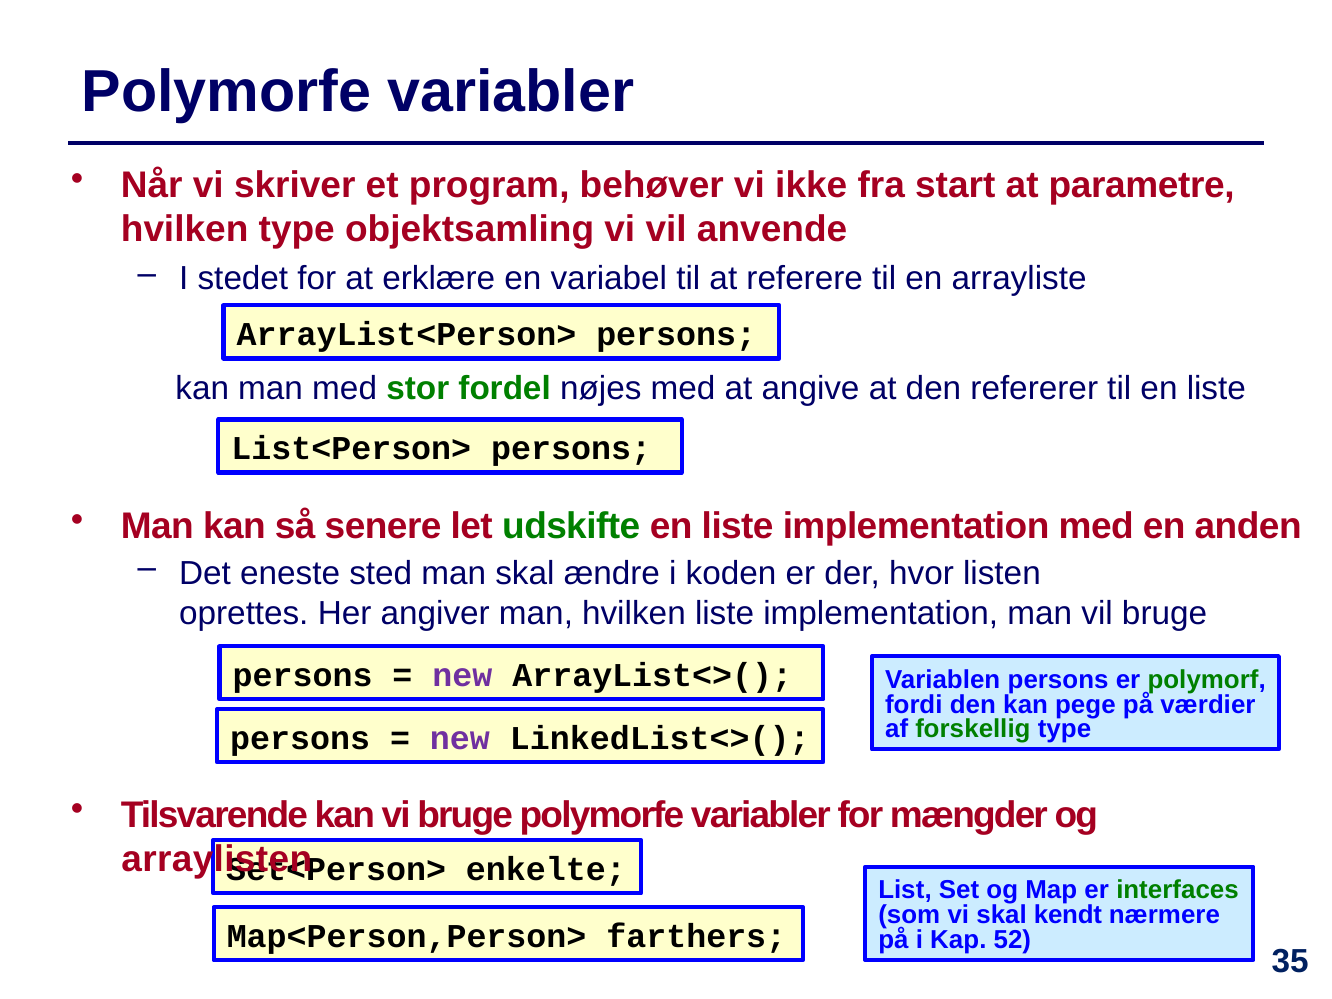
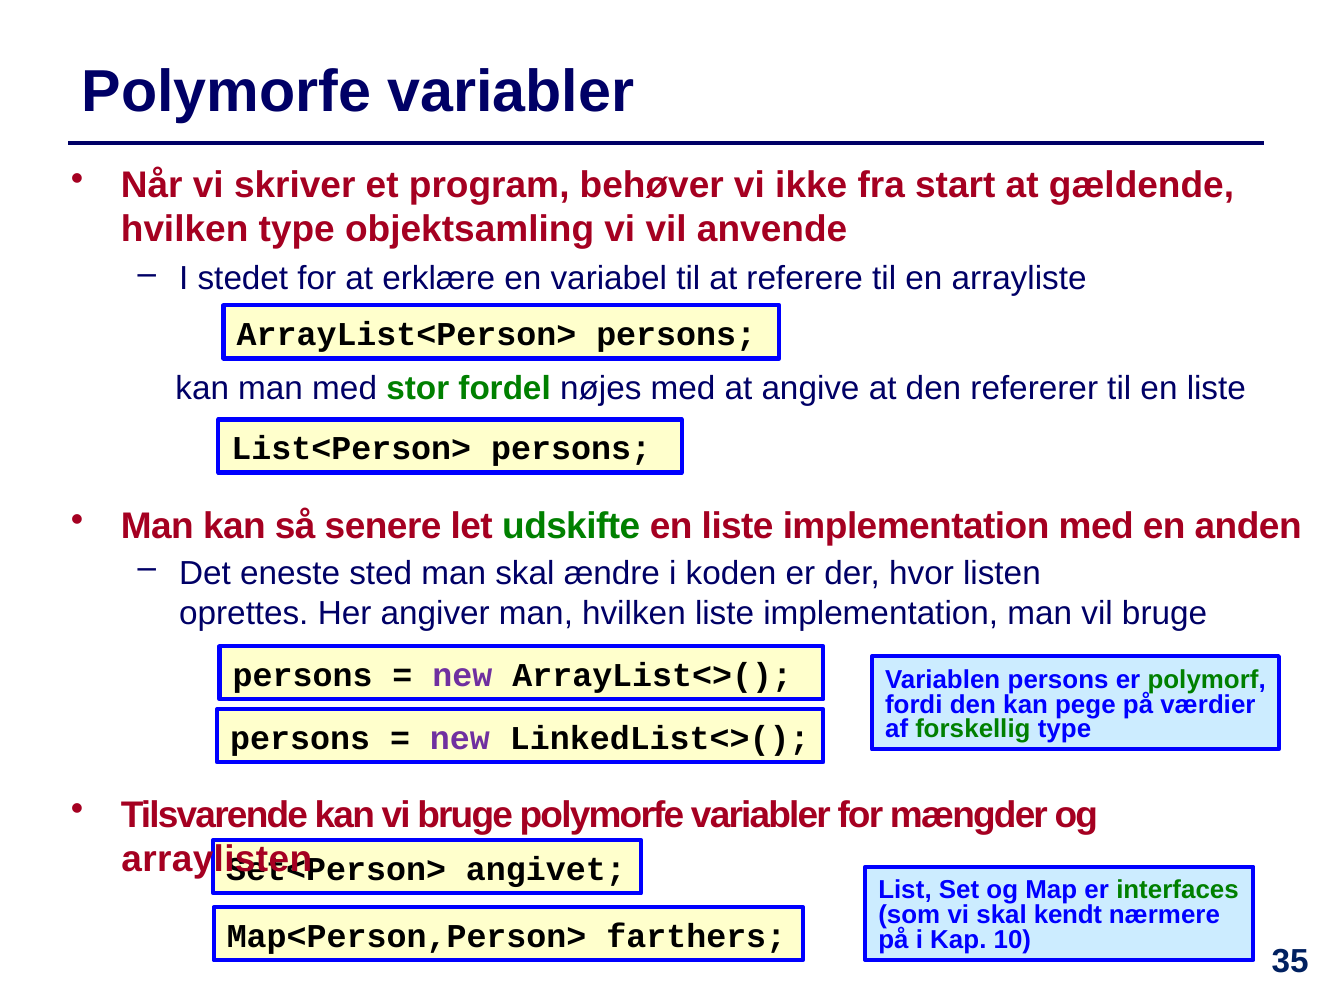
parametre: parametre -> gældende (1141, 185)
enkelte: enkelte -> angivet (546, 869)
52: 52 -> 10 (1012, 940)
